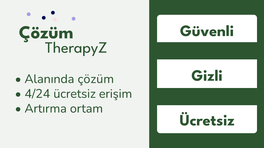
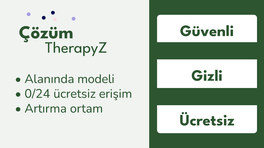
Alanında çözüm: çözüm -> modeli (96, 79)
4/24: 4/24 -> 0/24 (37, 94)
